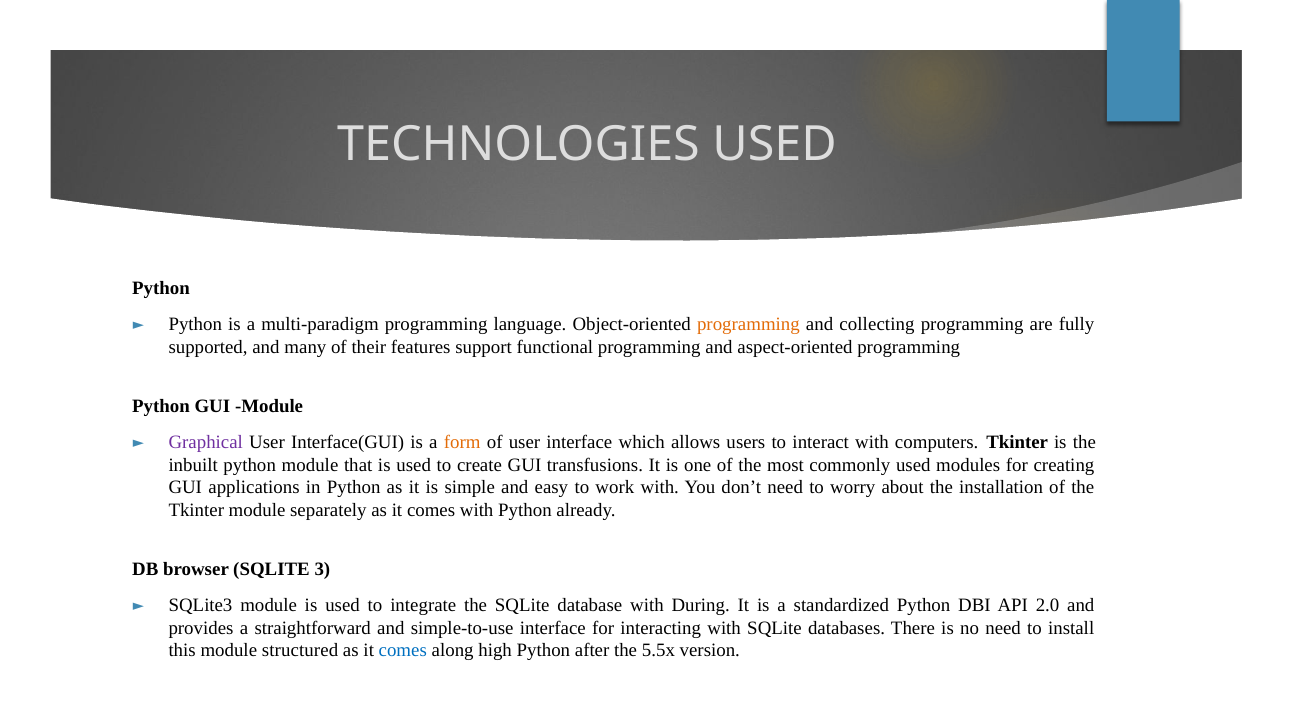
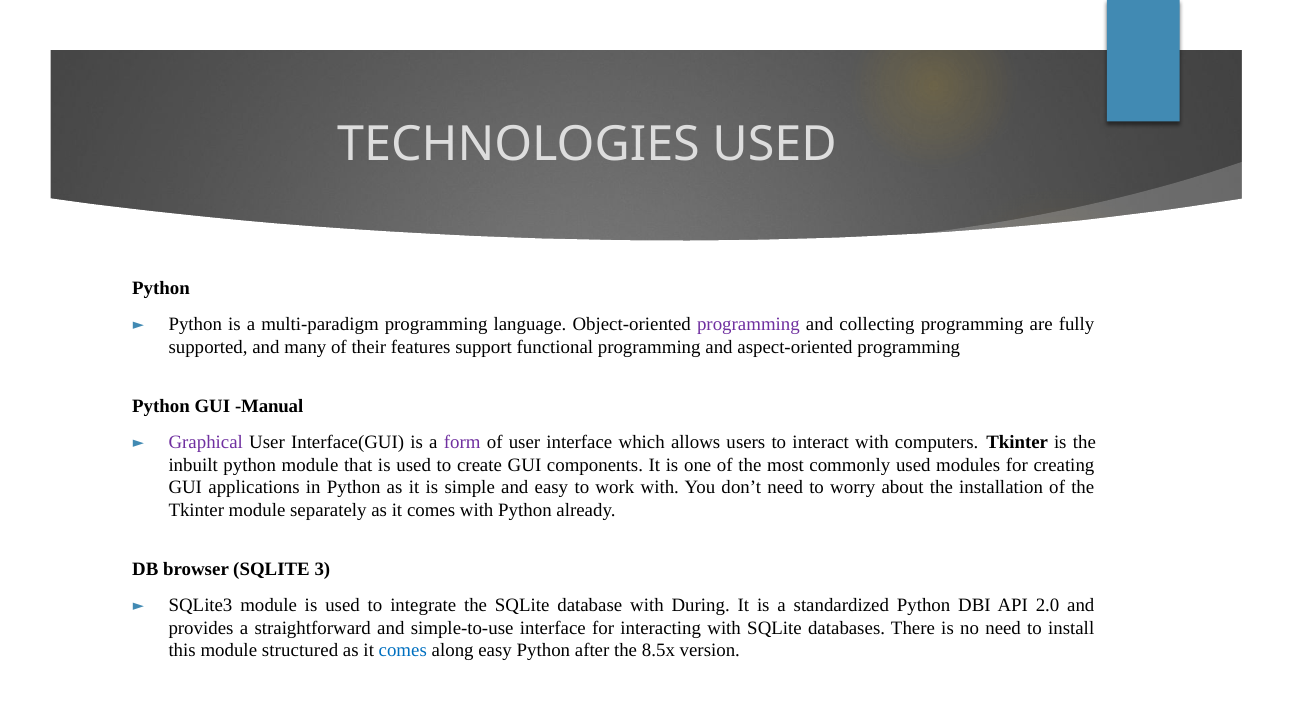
programming colour: orange -> purple (748, 324)
GUI Module: Module -> Manual (269, 406)
form colour: orange -> purple (462, 442)
transfusions: transfusions -> components (595, 465)
along high: high -> easy (495, 650)
5.5x: 5.5x -> 8.5x (658, 650)
